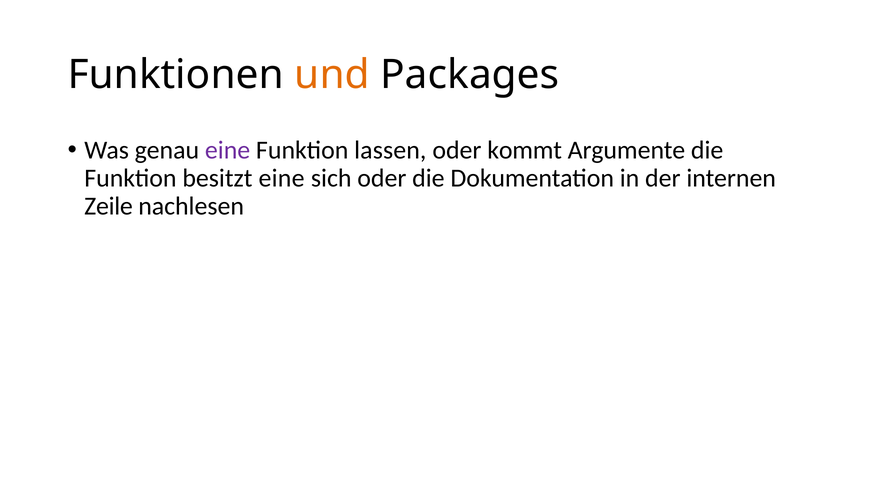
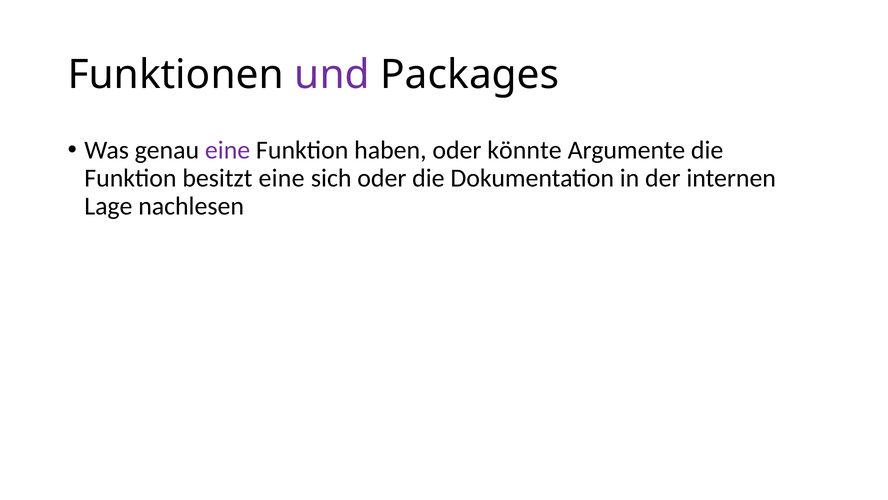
und colour: orange -> purple (332, 75)
lassen: lassen -> haben (390, 150)
kommt: kommt -> könnte (525, 150)
Zeile: Zeile -> Lage (108, 206)
